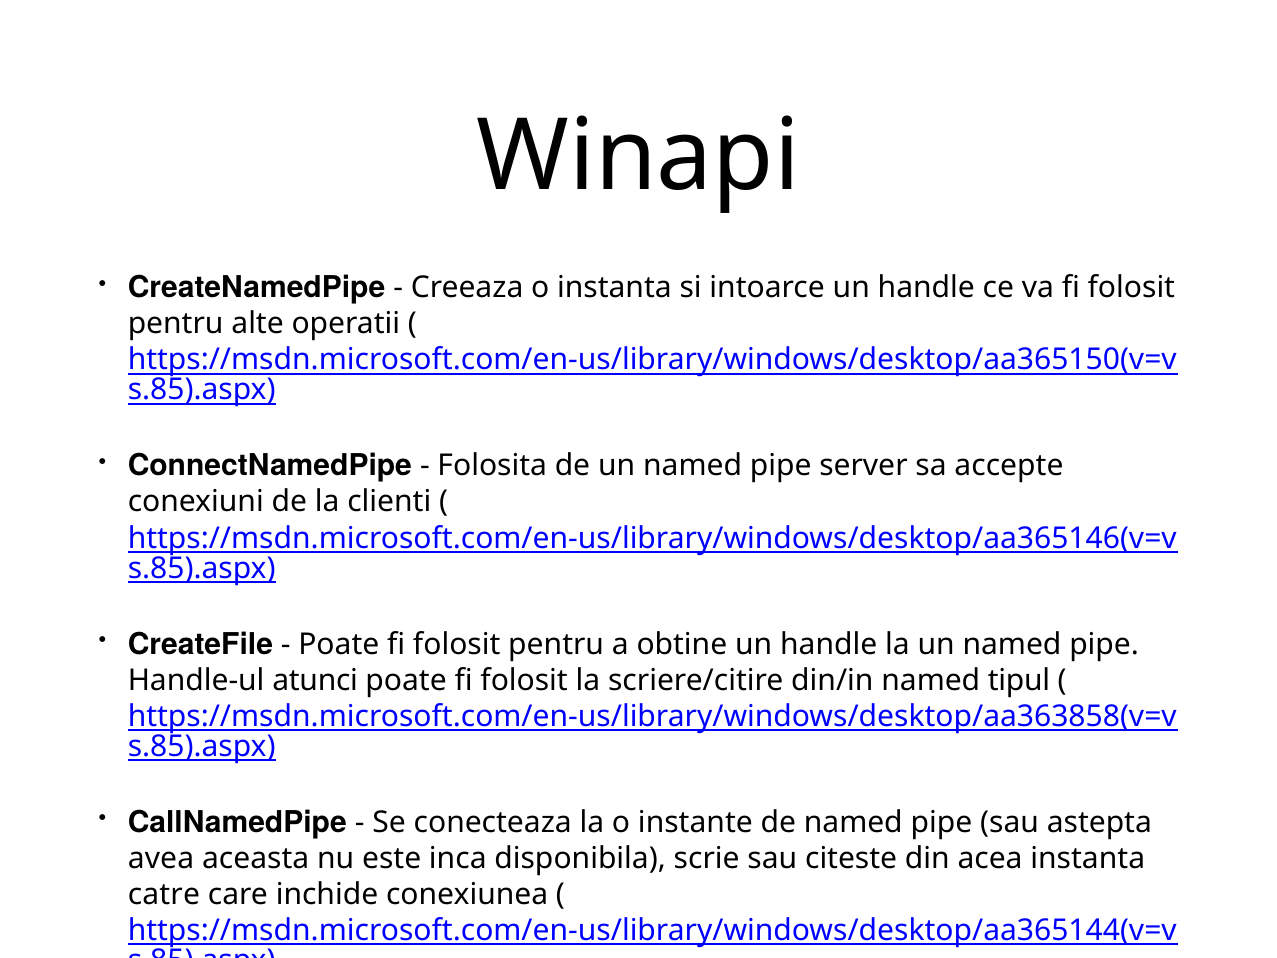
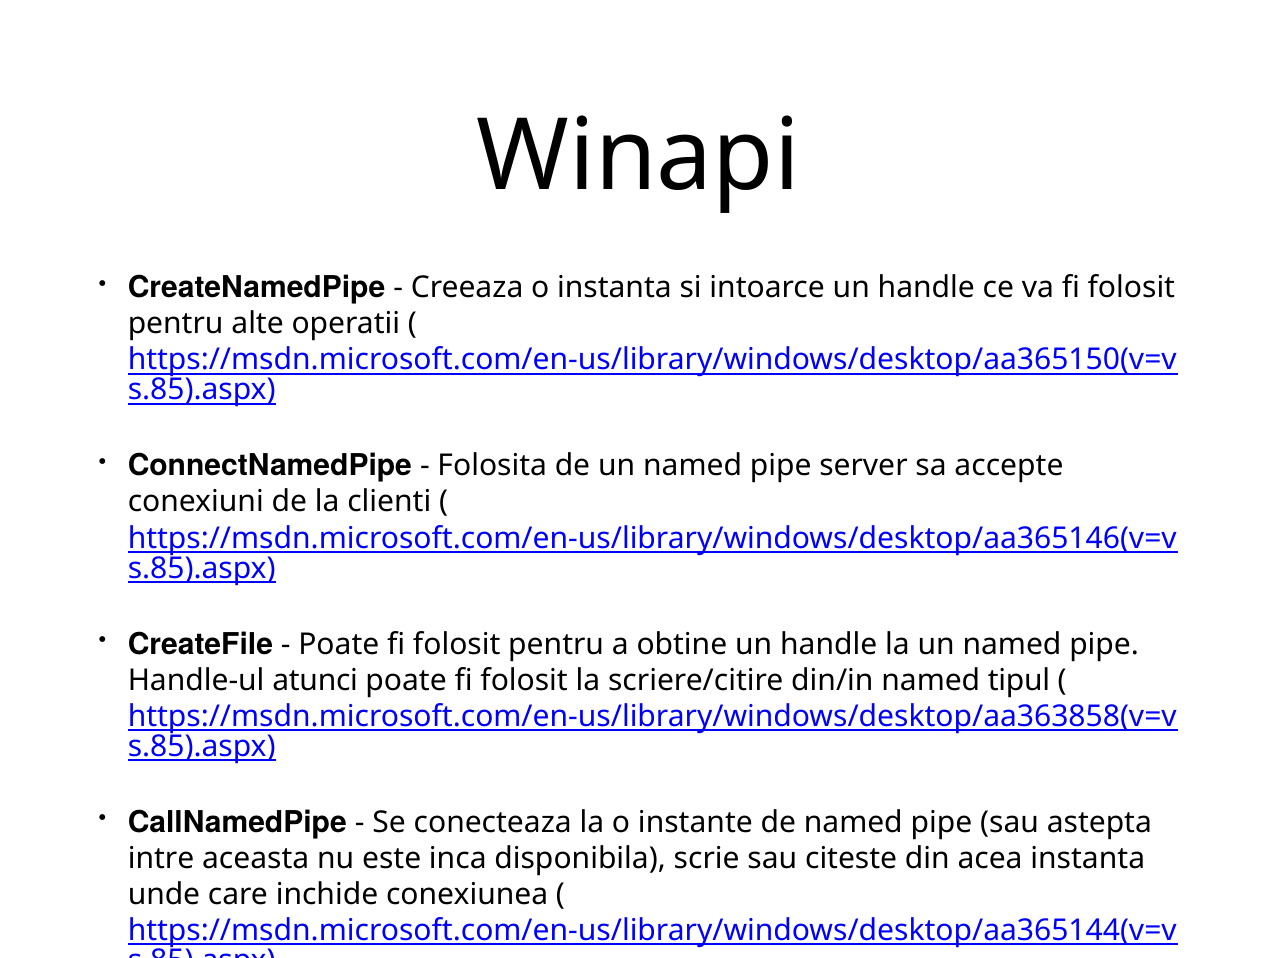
avea: avea -> intre (161, 858)
catre: catre -> unde (164, 894)
